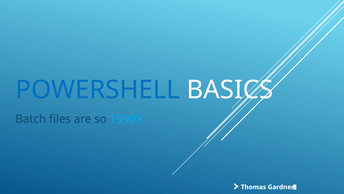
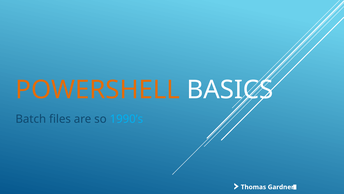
POWERSHELL colour: blue -> orange (98, 90)
